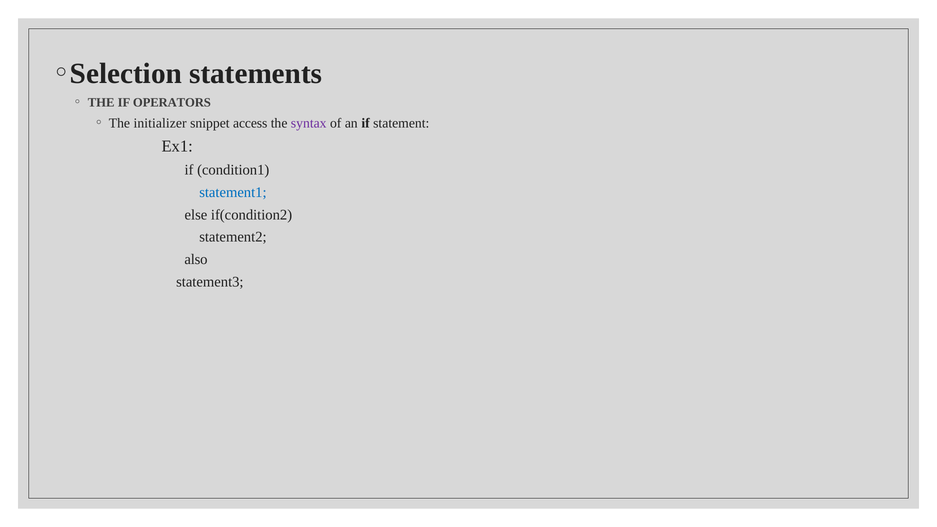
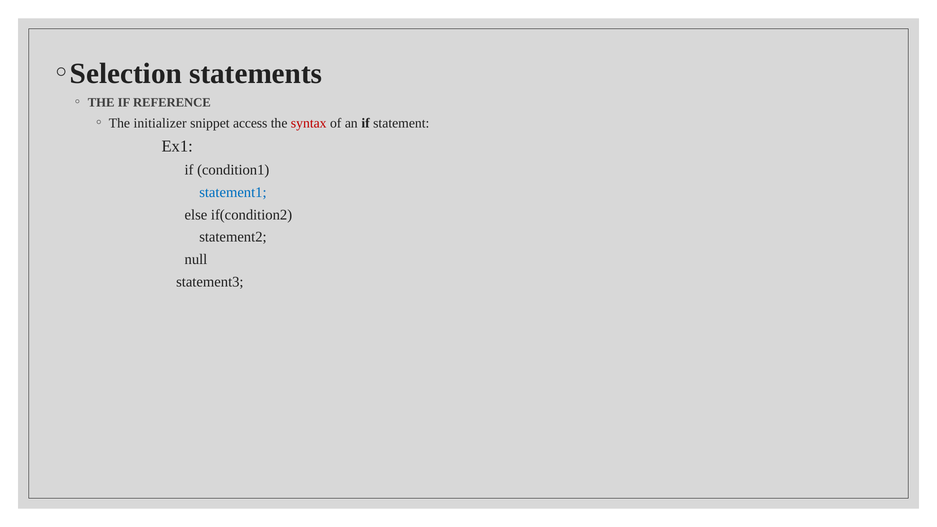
OPERATORS: OPERATORS -> REFERENCE (172, 102)
syntax colour: purple -> red (309, 123)
also: also -> null (196, 260)
